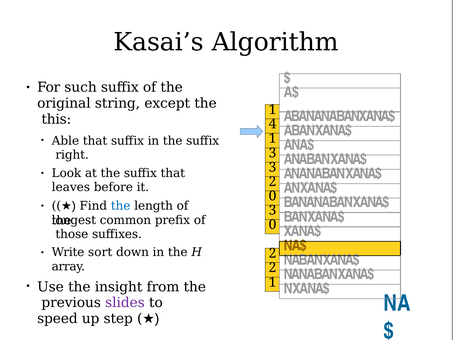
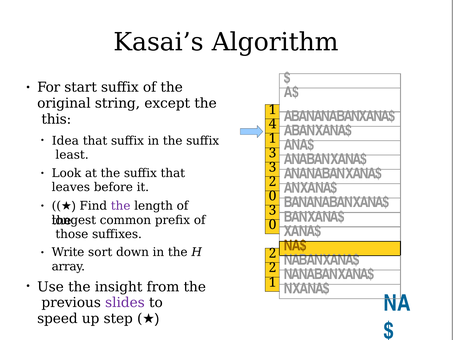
such: such -> start (81, 87)
Able: Able -> Idea (65, 141)
right: right -> least (72, 155)
the colour: blue -> purple (121, 206)
